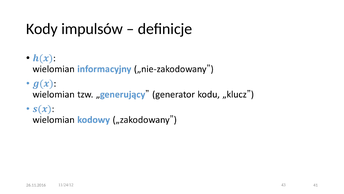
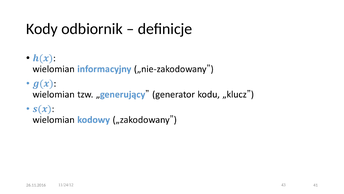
impulsów: impulsów -> odbiornik (92, 29)
